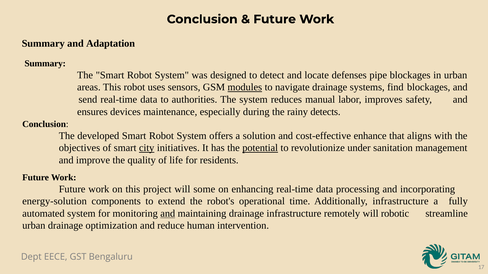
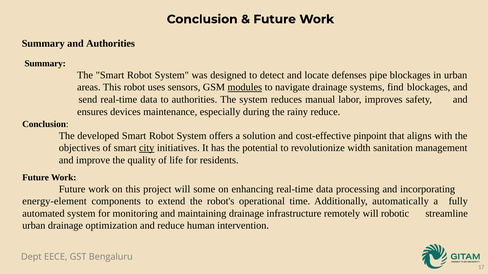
and Adaptation: Adaptation -> Authorities (111, 44)
rainy detects: detects -> reduce (325, 112)
enhance: enhance -> pinpoint (370, 136)
potential underline: present -> none (260, 148)
under: under -> width (359, 148)
energy-solution: energy-solution -> energy-element (54, 202)
Additionally infrastructure: infrastructure -> automatically (401, 202)
and underline: present -> none (168, 214)
